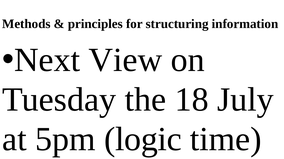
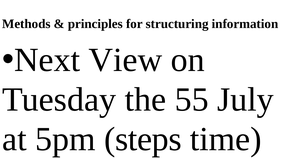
18: 18 -> 55 (192, 100)
logic: logic -> steps (143, 140)
